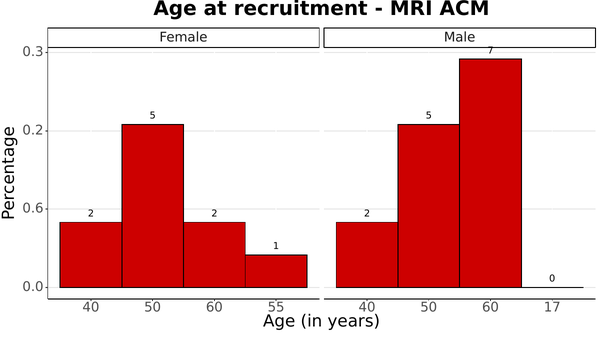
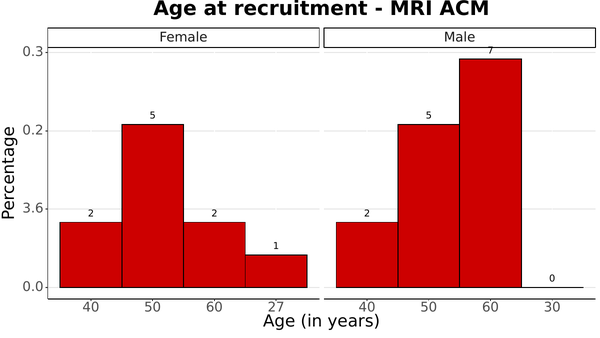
0.6: 0.6 -> 3.6 (33, 208)
55: 55 -> 27 (276, 307)
17: 17 -> 30 (552, 307)
